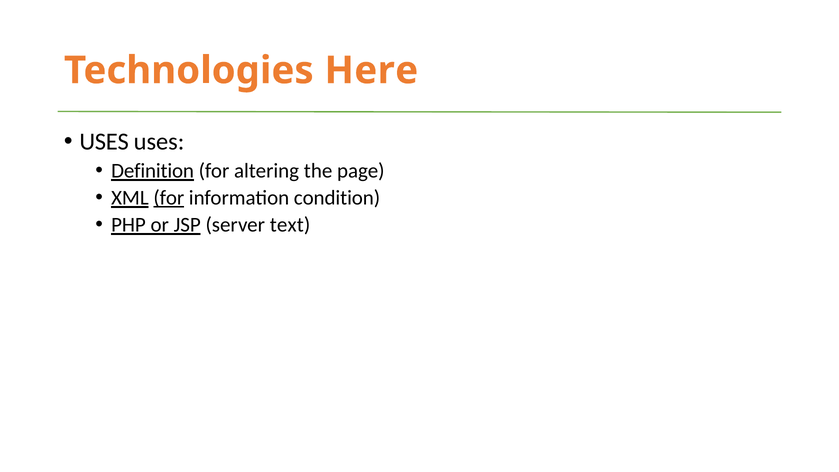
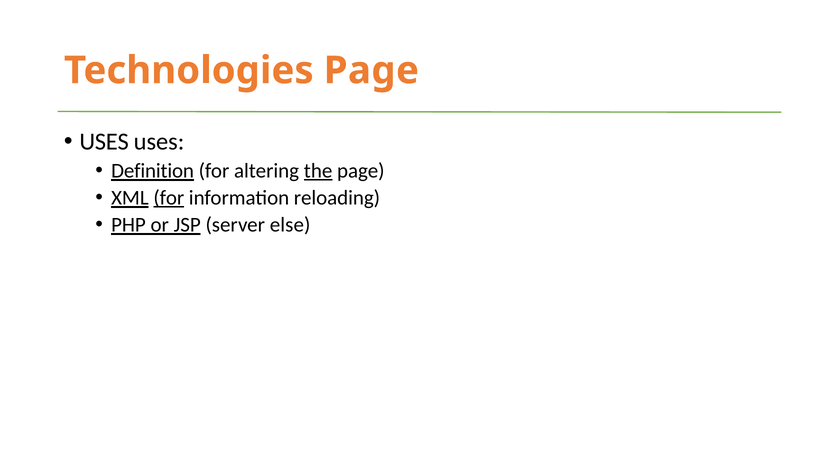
Technologies Here: Here -> Page (371, 70)
the underline: none -> present (318, 171)
condition: condition -> reloading (337, 198)
text: text -> else (290, 225)
